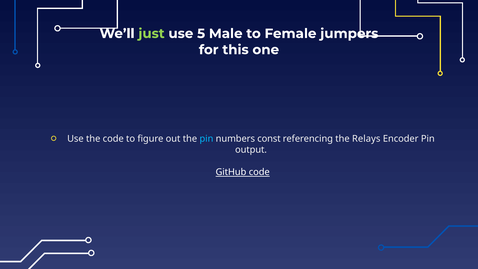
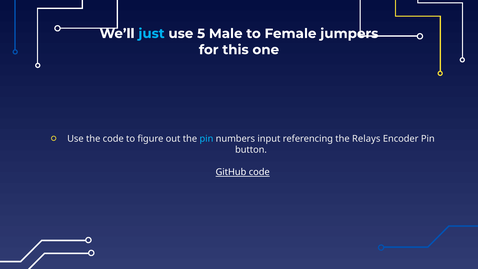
just colour: light green -> light blue (151, 34)
const: const -> input (269, 139)
output: output -> button (251, 150)
